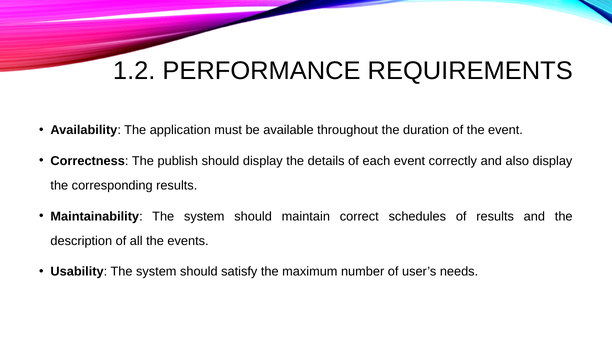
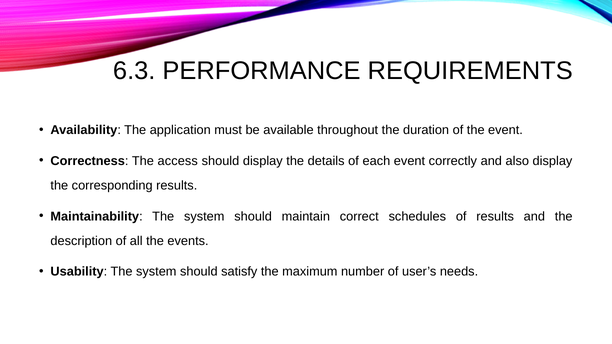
1.2: 1.2 -> 6.3 (134, 71)
publish: publish -> access (178, 161)
